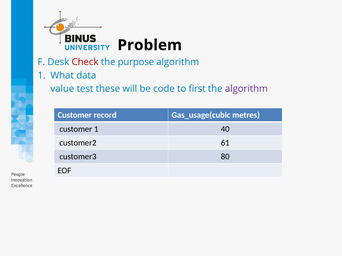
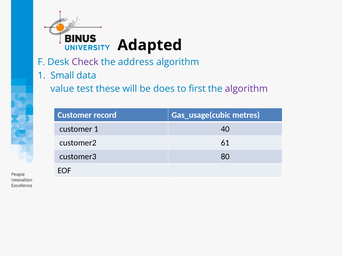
Problem: Problem -> Adapted (150, 45)
Check colour: red -> purple (85, 62)
purpose: purpose -> address (136, 62)
What: What -> Small (62, 76)
code: code -> does (164, 89)
